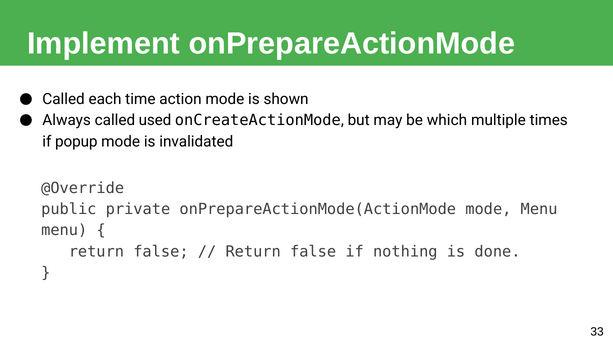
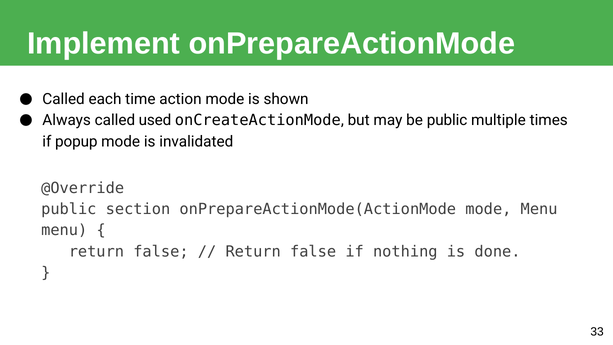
be which: which -> public (447, 120)
private: private -> section (138, 209)
